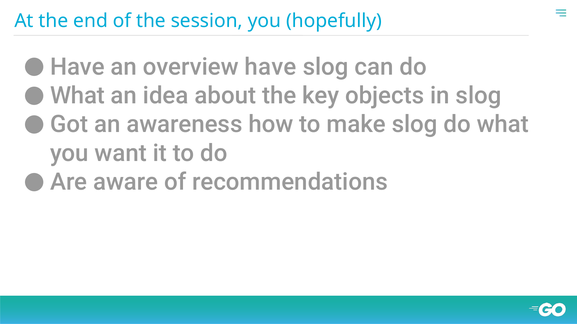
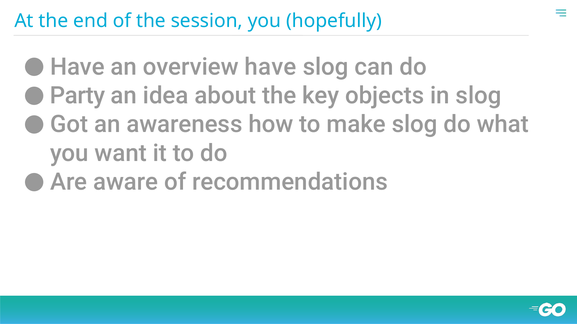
What: What -> Party (77, 96)
